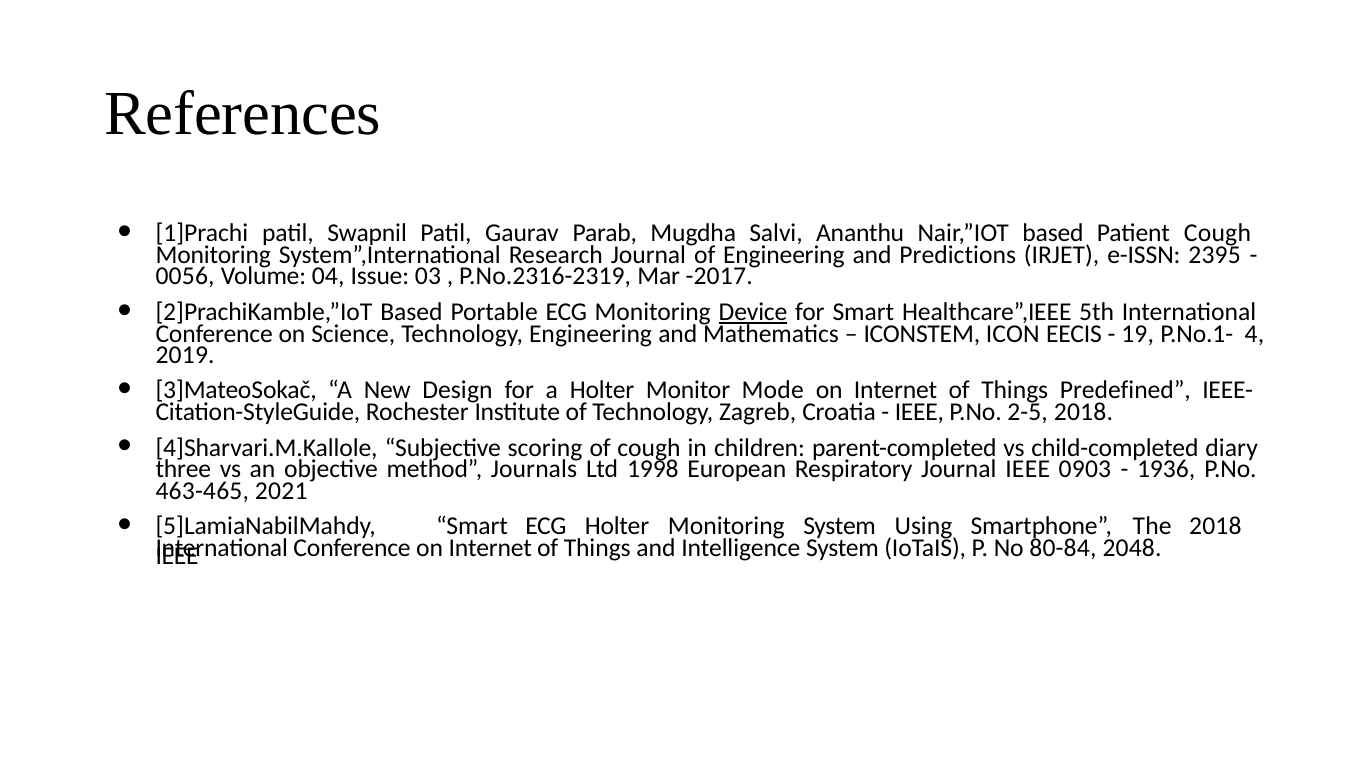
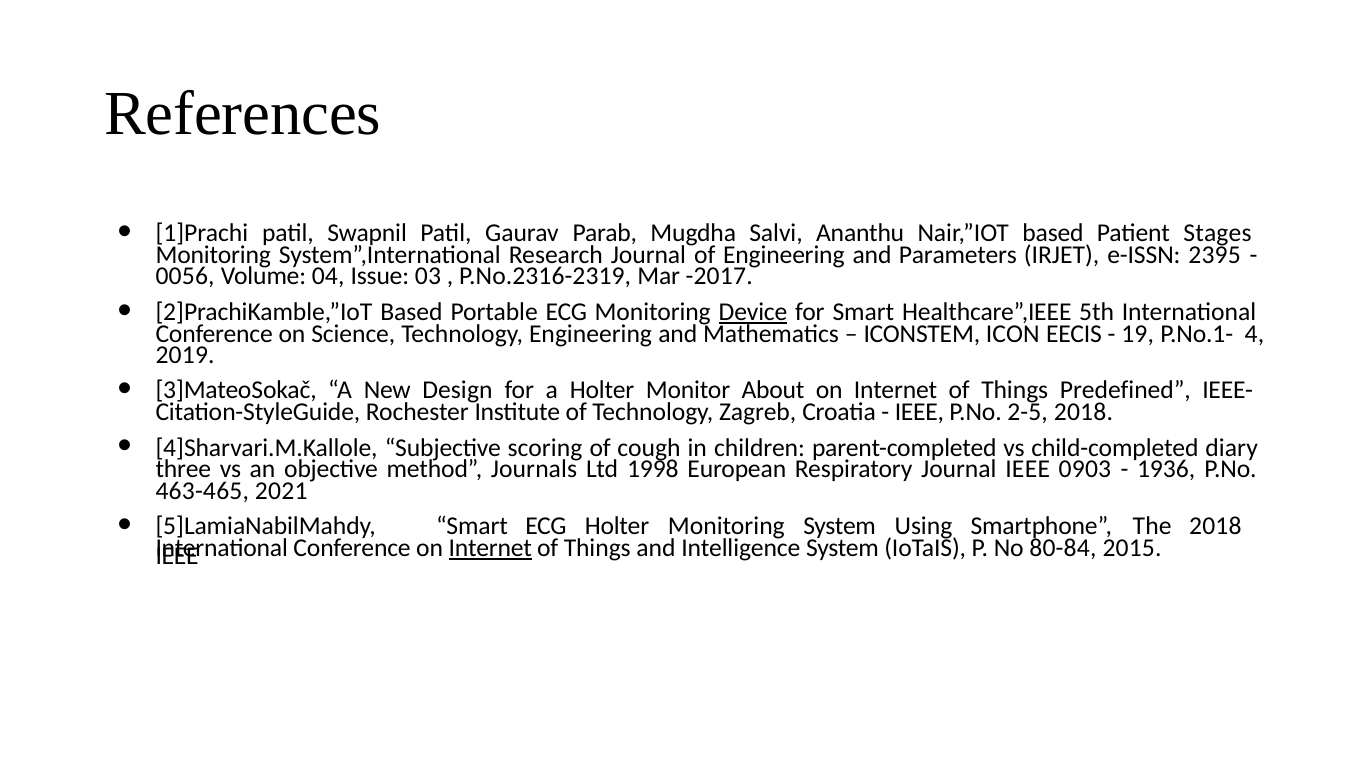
Patient Cough: Cough -> Stages (1217, 233)
Predictions: Predictions -> Parameters (958, 255)
Mode: Mode -> About (773, 390)
Internet underline: none -> present (490, 548)
2048: 2048 -> 2015 (1132, 548)
